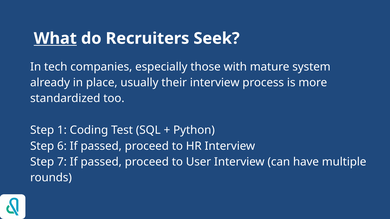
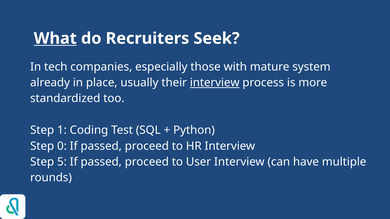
interview underline: none -> present (215, 83)
6: 6 -> 0 (62, 146)
7: 7 -> 5 (62, 162)
